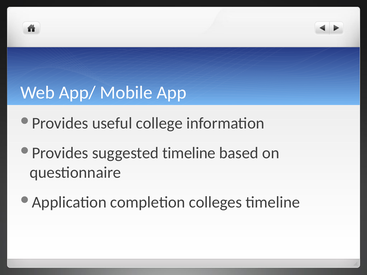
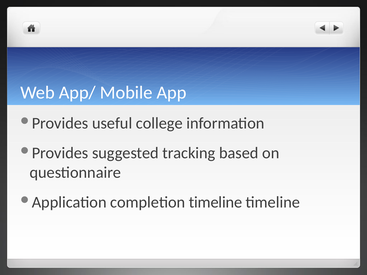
suggested timeline: timeline -> tracking (189, 153)
completion colleges: colleges -> timeline (215, 203)
